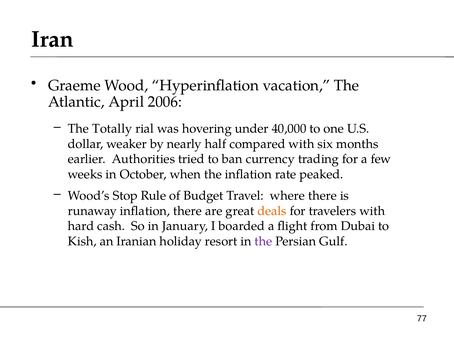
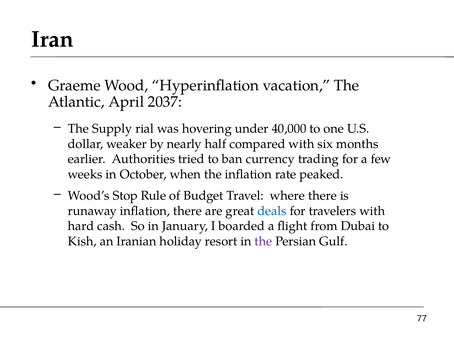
2006: 2006 -> 2037 (165, 102)
Totally: Totally -> Supply (112, 129)
deals colour: orange -> blue (272, 211)
